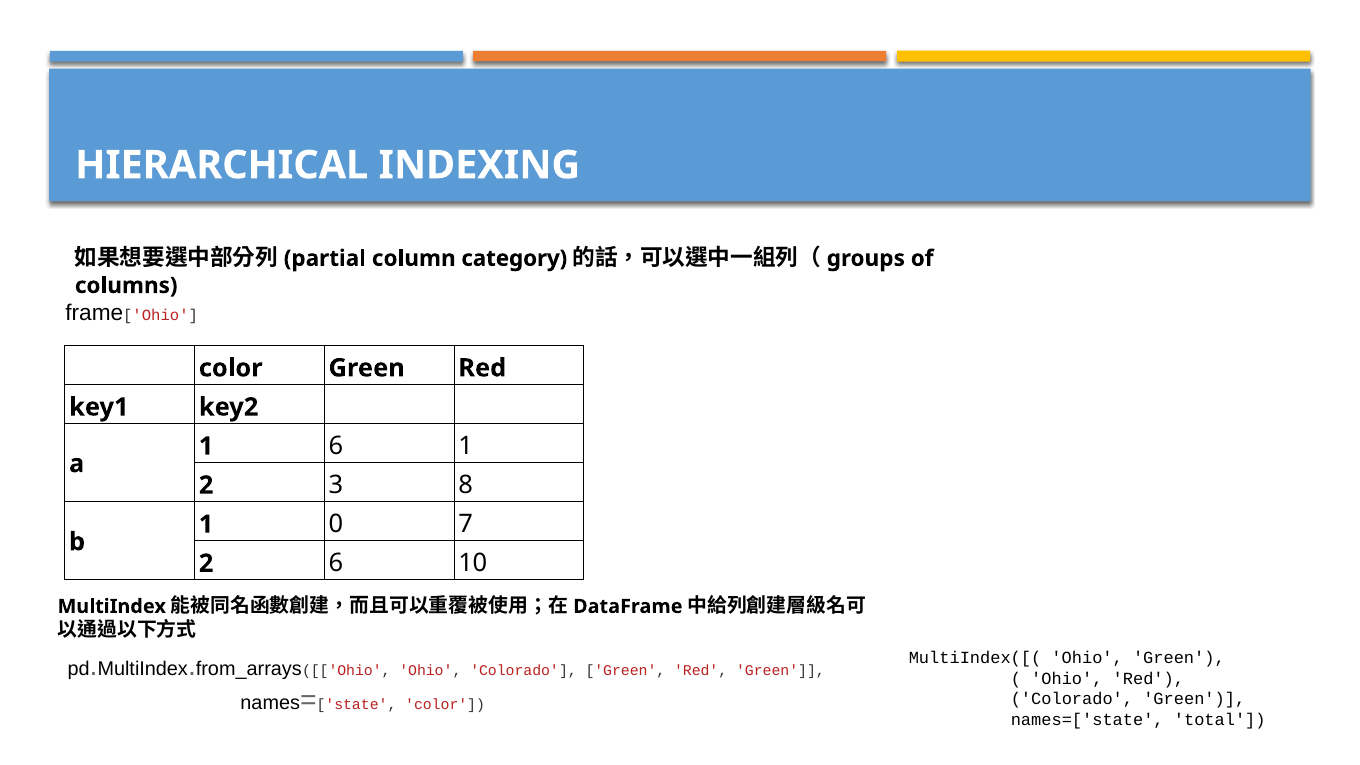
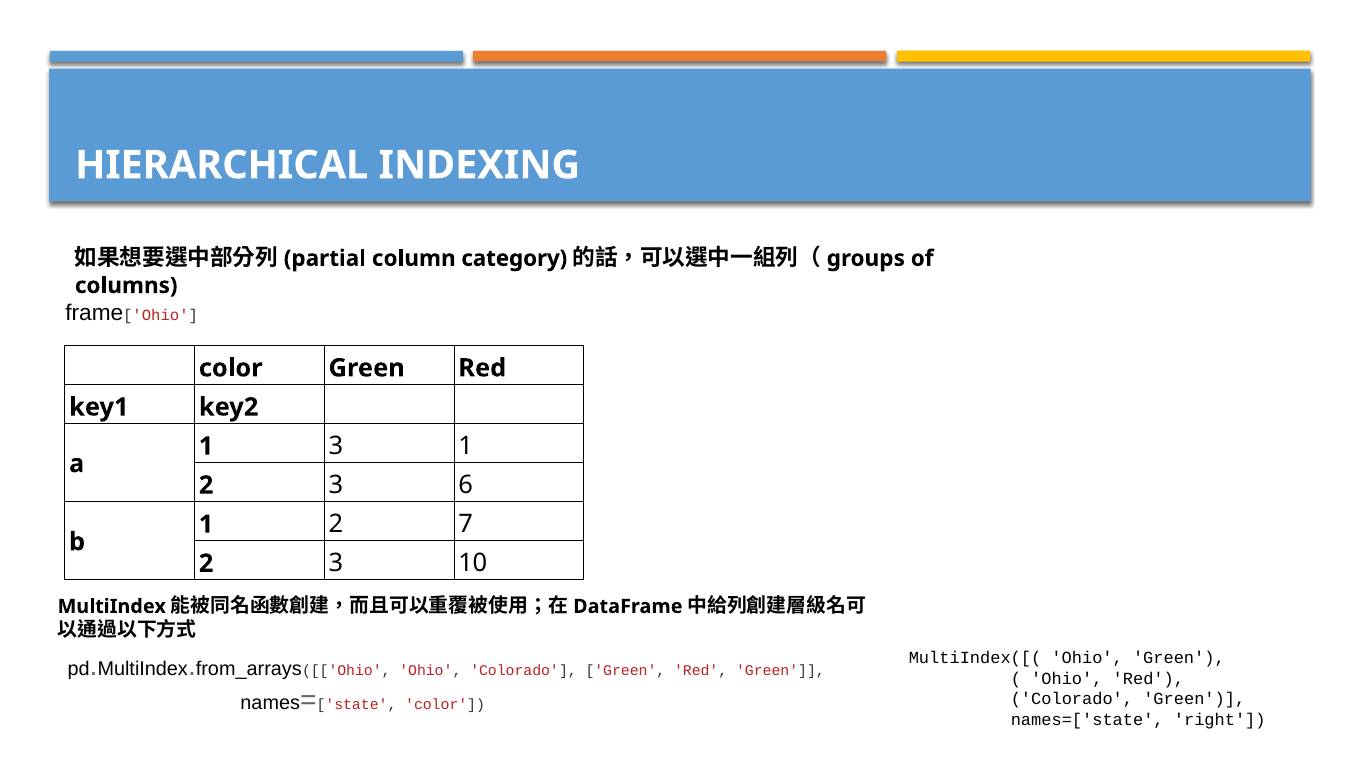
6: 6 -> 3 (336, 446)
8: 8 -> 6 (466, 485)
0: 0 -> 2 (336, 524)
6: 6 -> 3 (336, 563)
total: total -> right (1220, 719)
